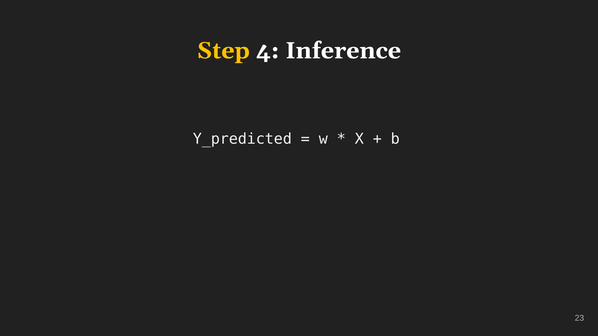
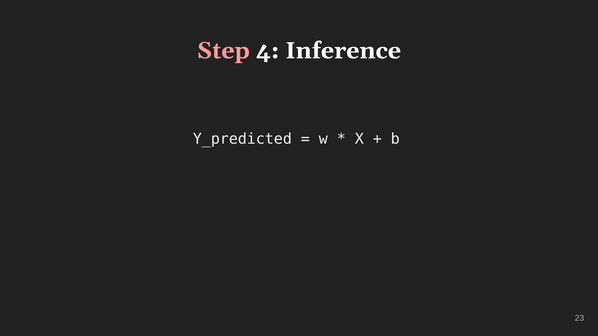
Step colour: yellow -> pink (223, 51)
